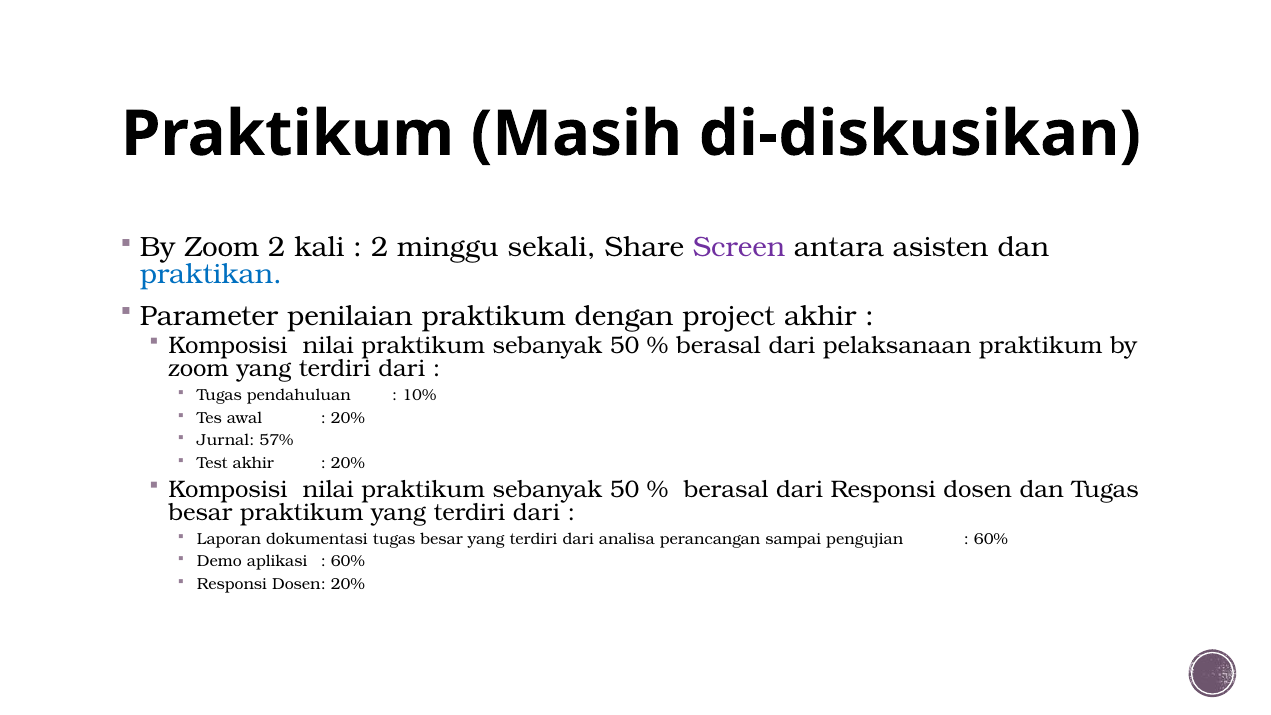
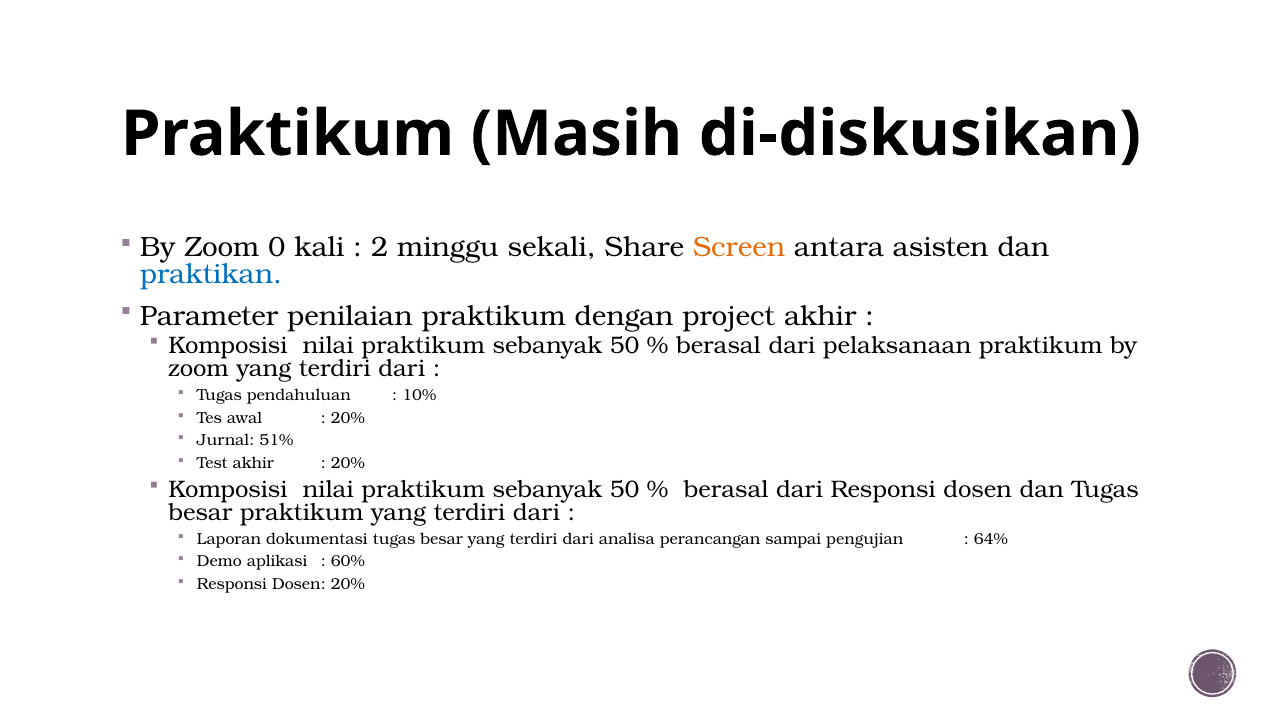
Zoom 2: 2 -> 0 (277, 248)
Screen colour: purple -> orange (739, 248)
57%: 57% -> 51% (276, 441)
60%: 60% -> 64% (991, 539)
